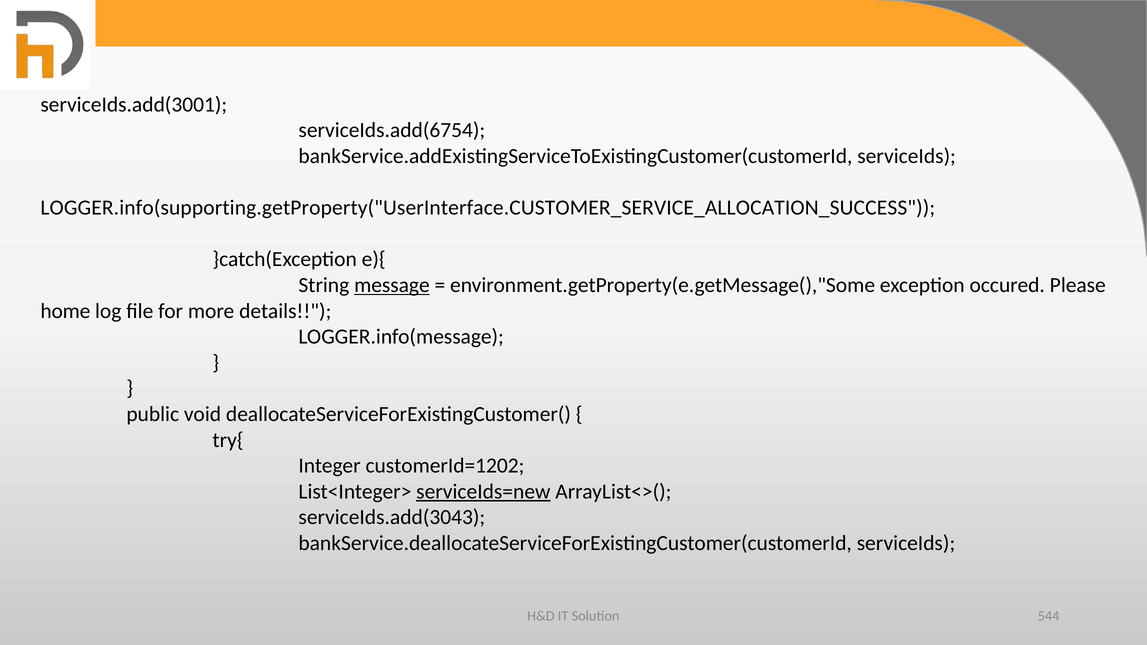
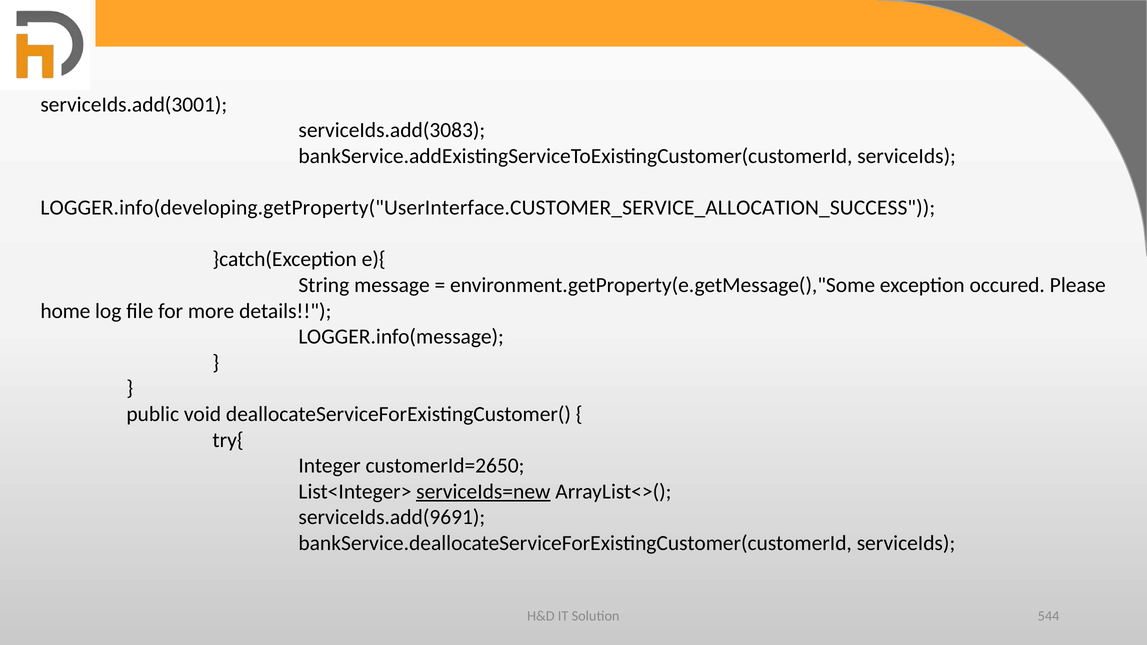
serviceIds.add(6754: serviceIds.add(6754 -> serviceIds.add(3083 (392, 130)
LOGGER.info(supporting.getProperty("UserInterface.CUSTOMER_SERVICE_ALLOCATION_SUCCESS: LOGGER.info(supporting.getProperty("UserInterface.CUSTOMER_SERVICE_ALLOCATION_SUCCESS -> LOGGER.info(developing.getProperty("UserInterface.CUSTOMER_SERVICE_ALLOCATION_SUCCESS (488, 208)
message underline: present -> none (392, 285)
customerId=1202: customerId=1202 -> customerId=2650 (445, 466)
serviceIds.add(3043: serviceIds.add(3043 -> serviceIds.add(9691 (392, 518)
